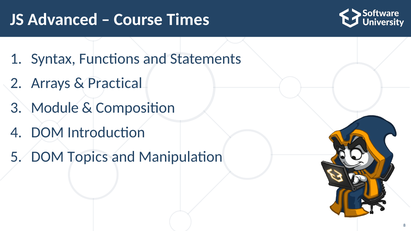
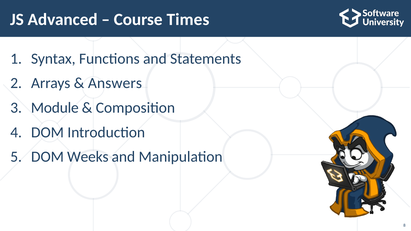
Practical: Practical -> Answers (115, 83)
Topics: Topics -> Weeks (88, 157)
